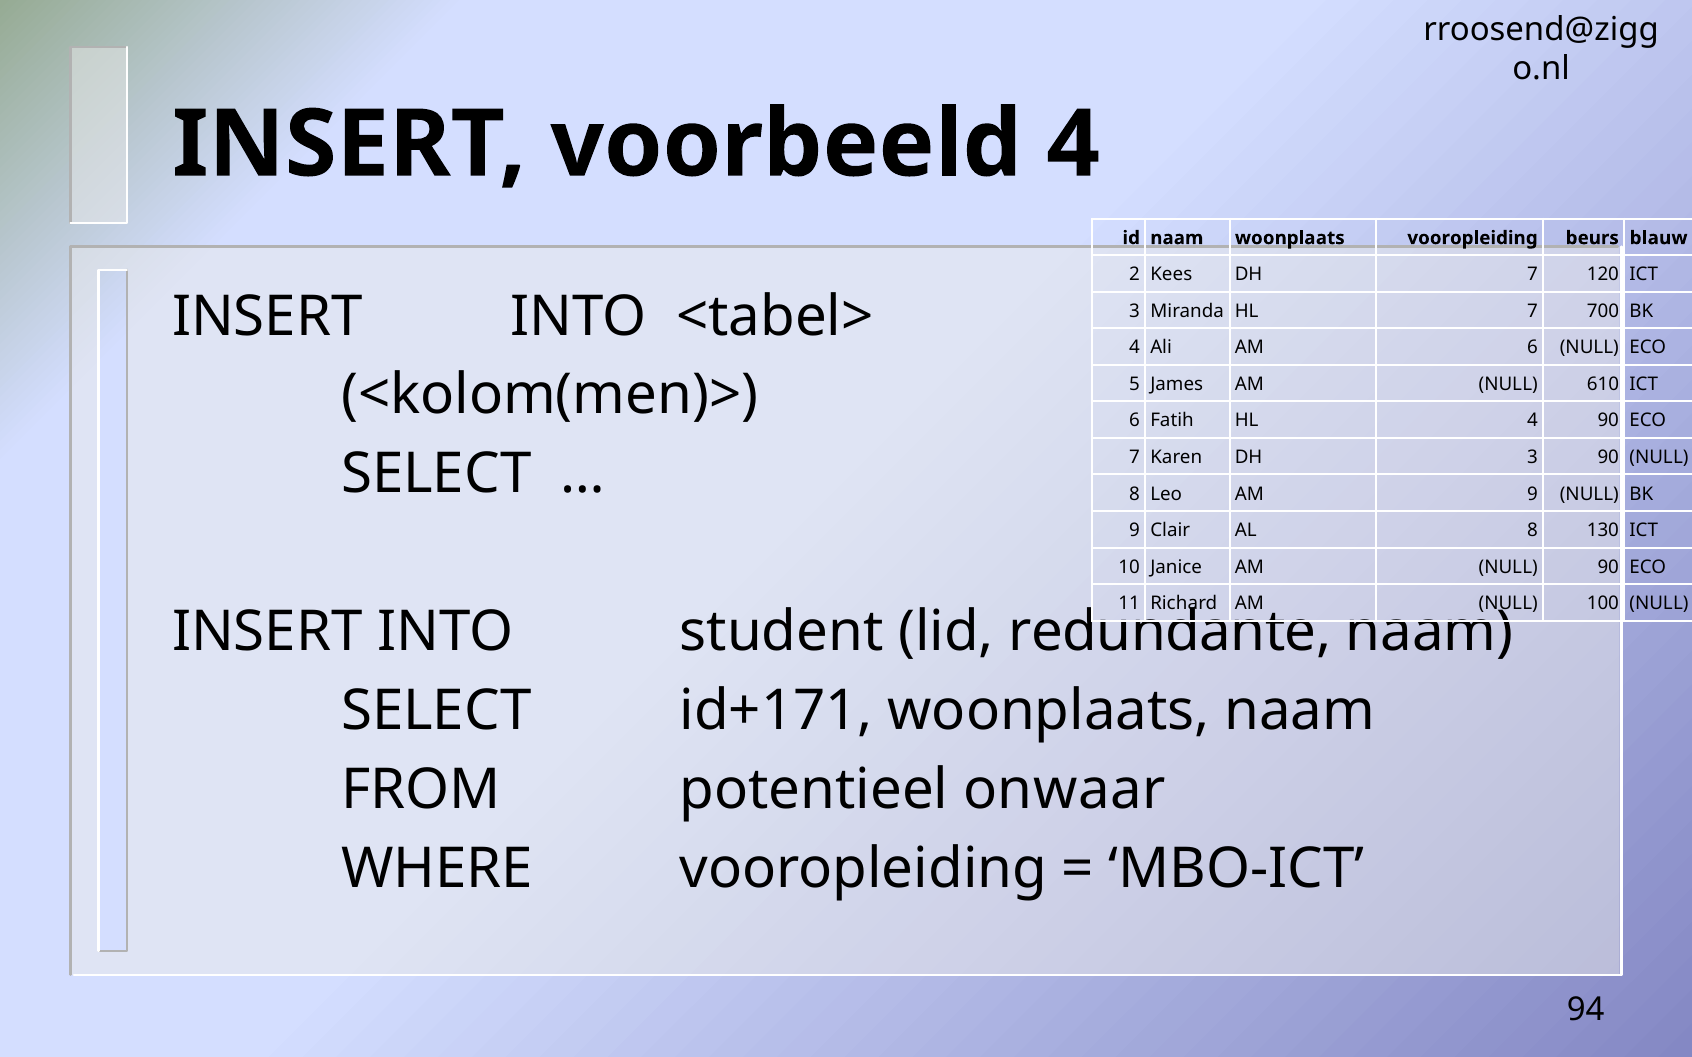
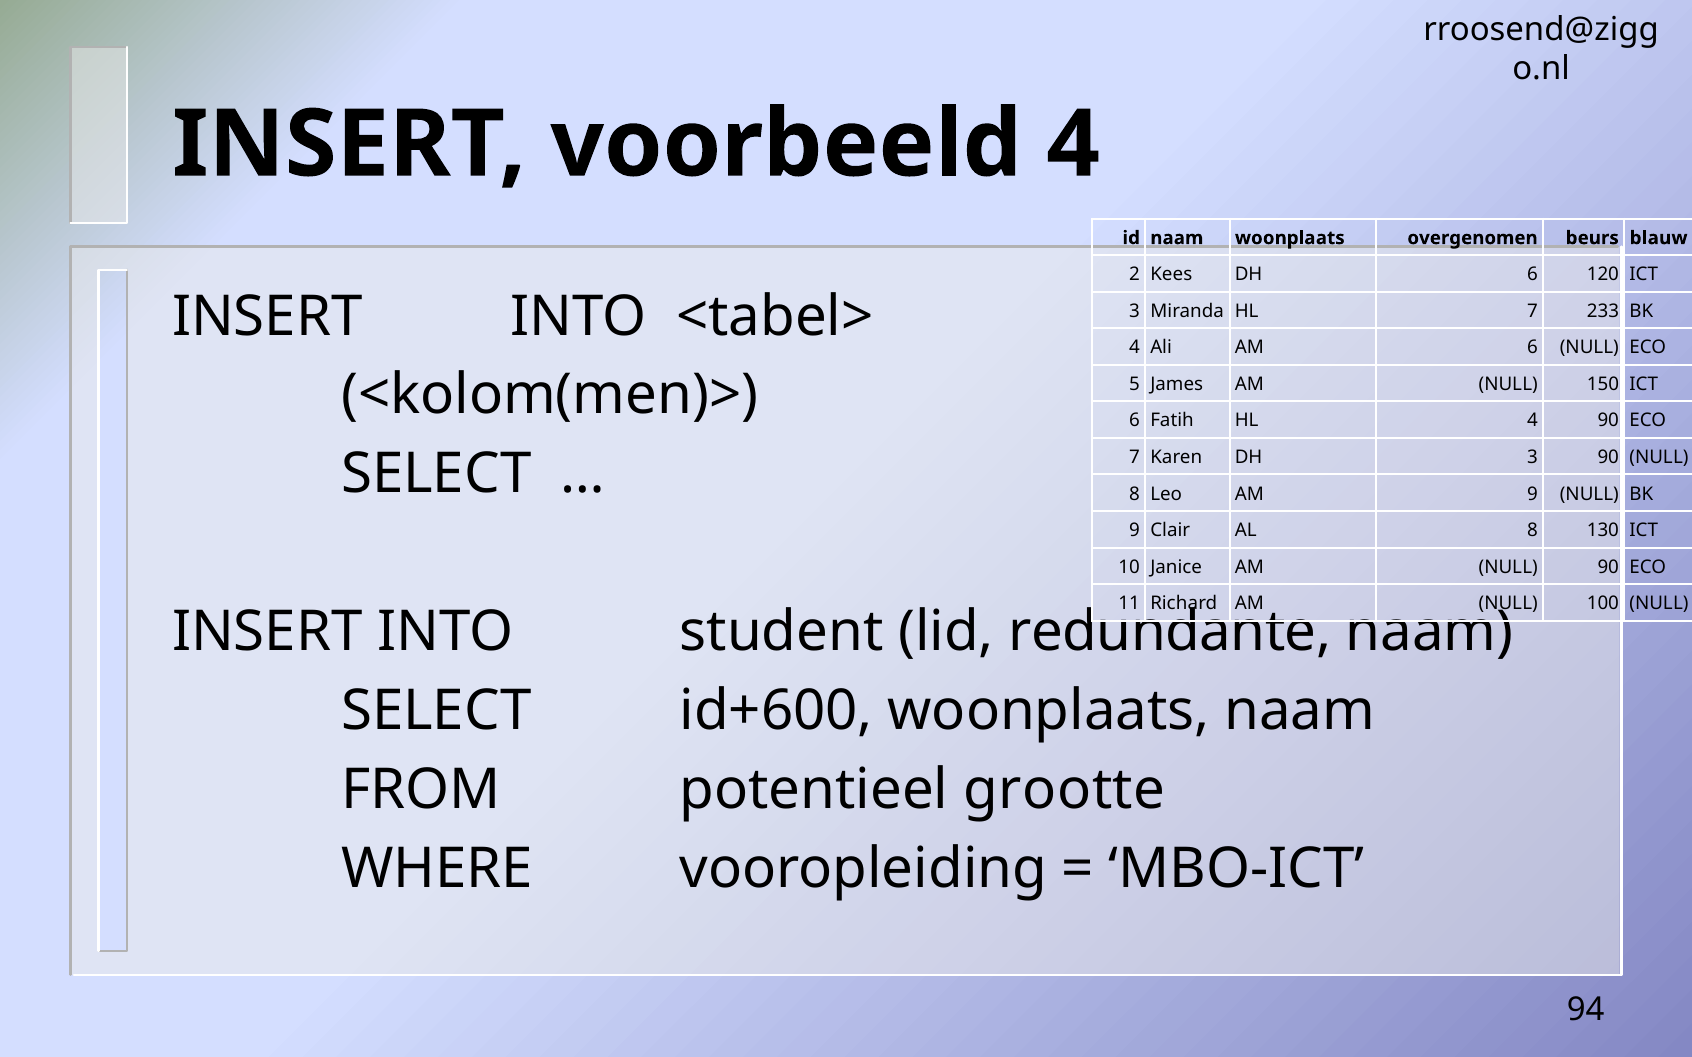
woonplaats vooropleiding: vooropleiding -> overgenomen (1473, 238)
DH 7: 7 -> 6 (1533, 275)
700: 700 -> 233 (1603, 311)
610: 610 -> 150 (1603, 384)
id+171: id+171 -> id+600 (776, 711)
onwaar: onwaar -> grootte (1065, 790)
